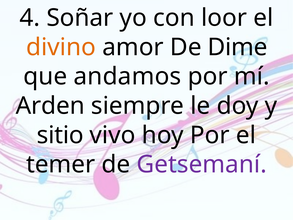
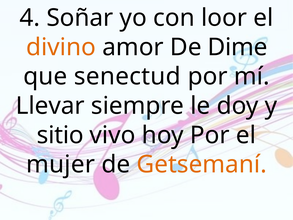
andamos: andamos -> senectud (127, 76)
Arden: Arden -> Llevar (50, 106)
temer: temer -> mujer (60, 164)
Getsemaní colour: purple -> orange (202, 164)
